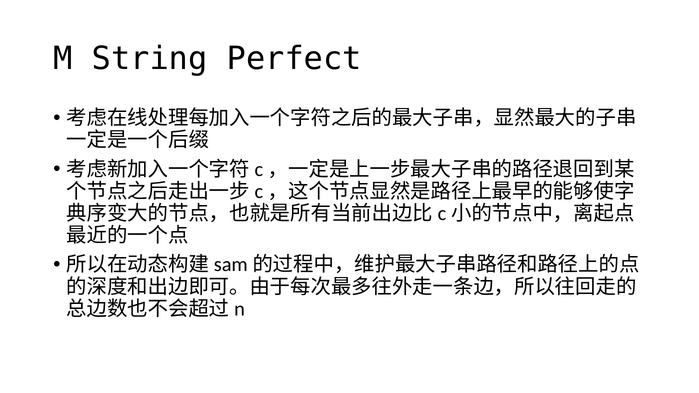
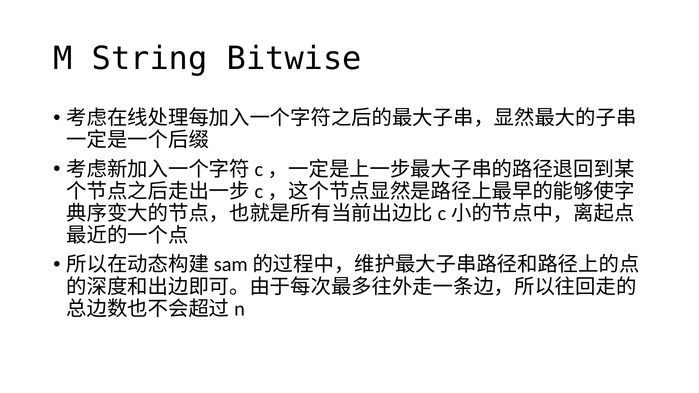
Perfect: Perfect -> Bitwise (294, 59)
